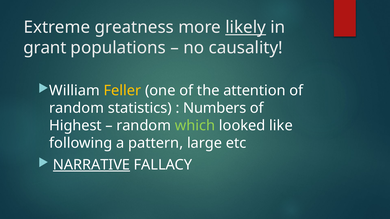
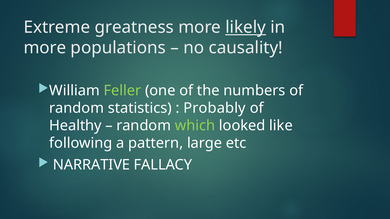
grant: grant -> more (45, 48)
Feller colour: yellow -> light green (122, 91)
attention: attention -> numbers (254, 91)
Numbers: Numbers -> Probably (215, 108)
Highest: Highest -> Healthy (75, 126)
NARRATIVE underline: present -> none (92, 165)
